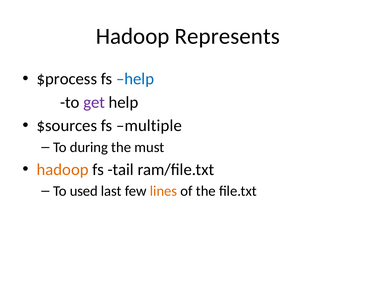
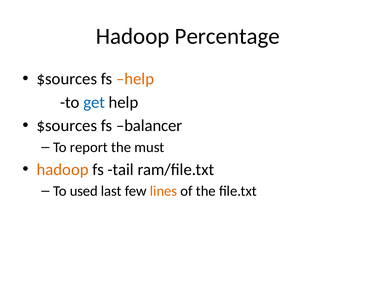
Represents: Represents -> Percentage (227, 36)
$process: $process -> $sources (67, 79)
help colour: blue -> orange (135, 79)
get colour: purple -> blue (94, 102)
multiple: multiple -> balancer (149, 126)
during: during -> report (89, 147)
